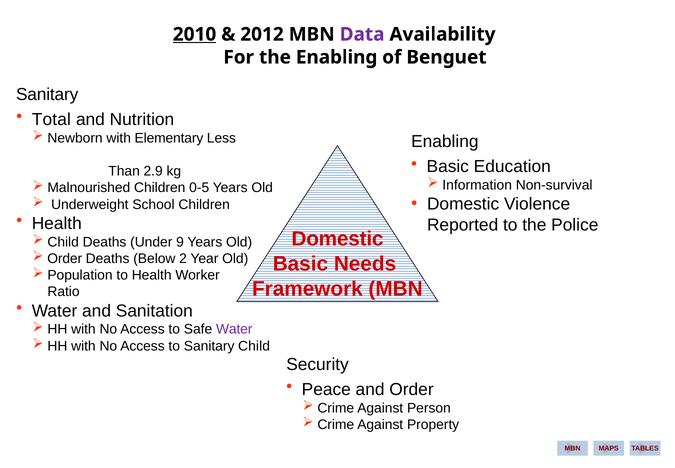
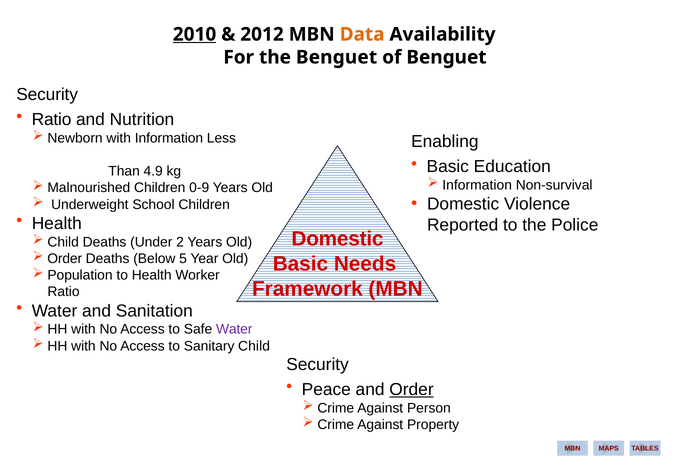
Data colour: purple -> orange (362, 34)
the Enabling: Enabling -> Benguet (337, 57)
Sanitary: Sanitary -> Security (47, 94)
Total: Total -> Ratio (52, 119)
with Elementary: Elementary -> Information (169, 138)
2.9: 2.9 -> 4.9 (153, 171)
0-5: 0-5 -> 0-9 (199, 188)
9: 9 -> 2 (180, 242)
2: 2 -> 5 (183, 258)
Order underline: none -> present (411, 389)
